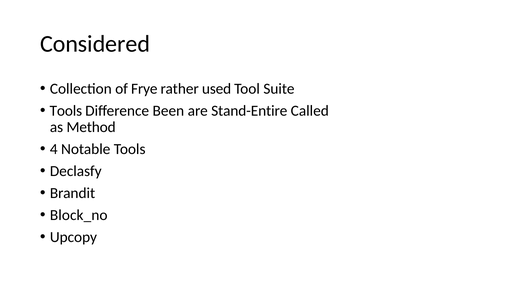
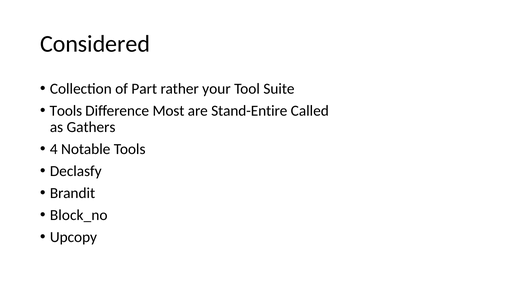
Frye: Frye -> Part (144, 89)
used: used -> your (216, 89)
Been: Been -> Most (168, 111)
Method: Method -> Gathers (91, 127)
